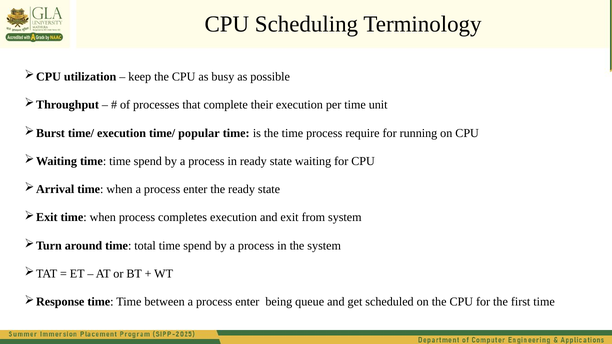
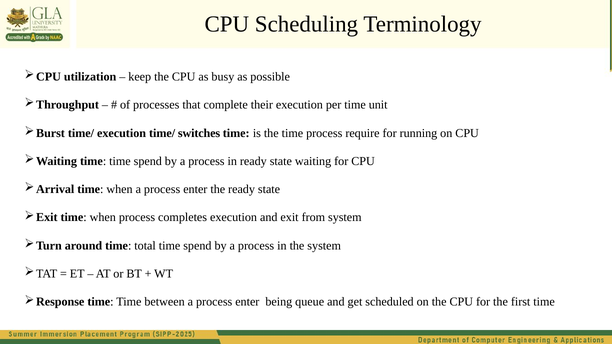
popular: popular -> switches (199, 133)
